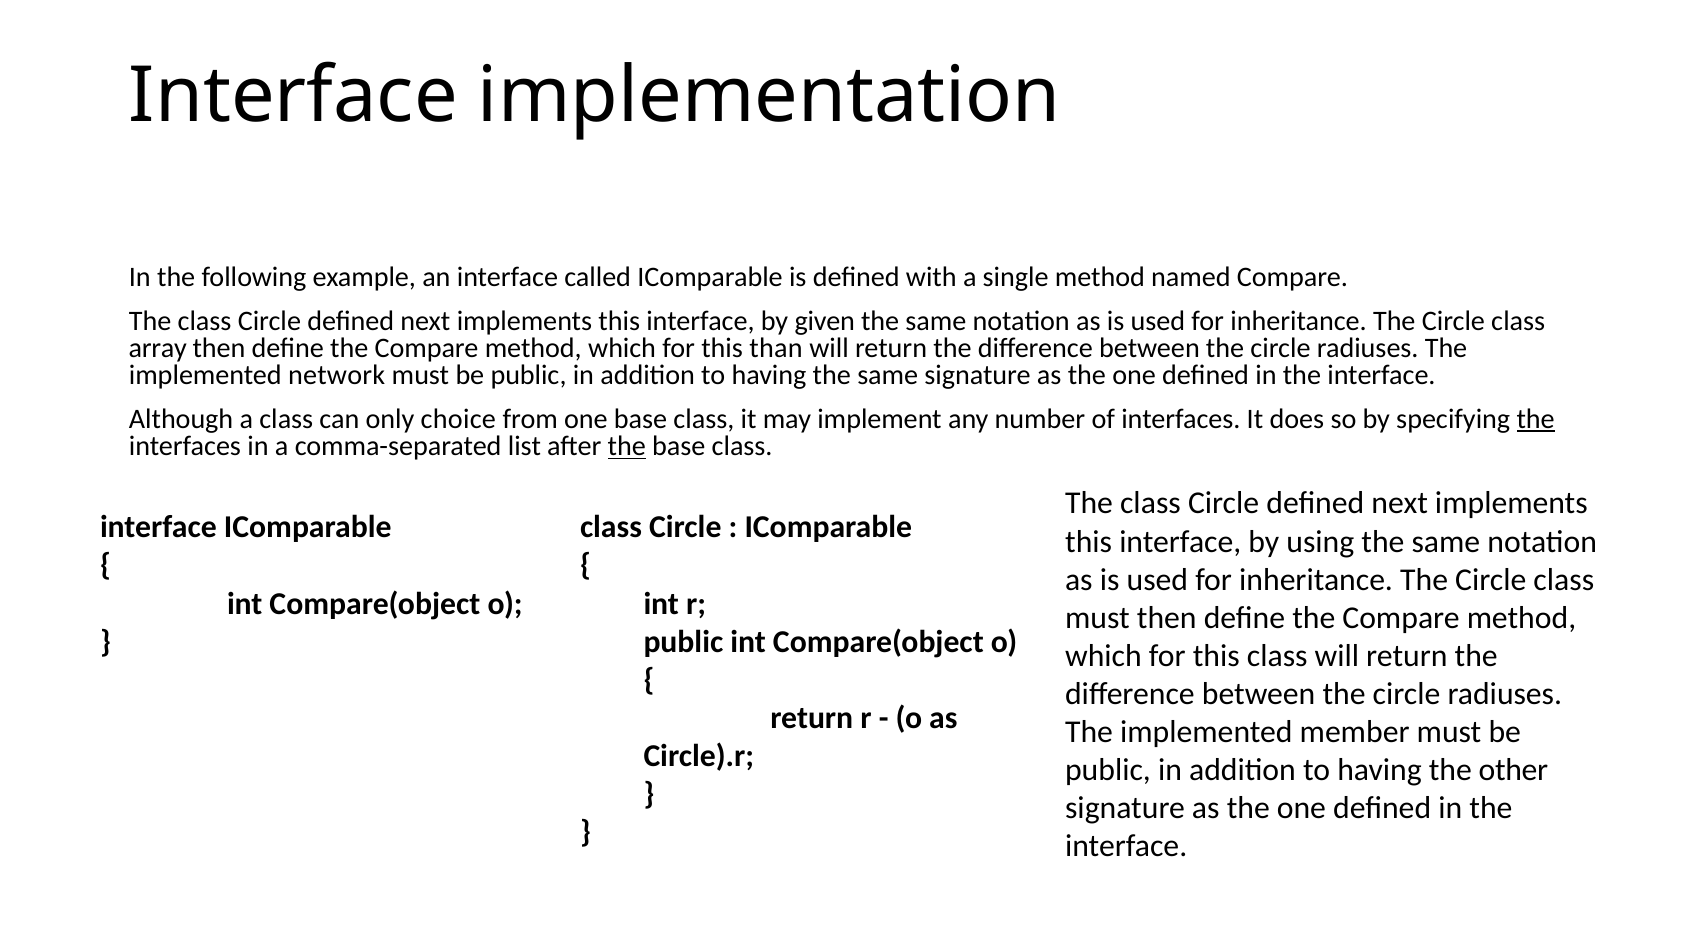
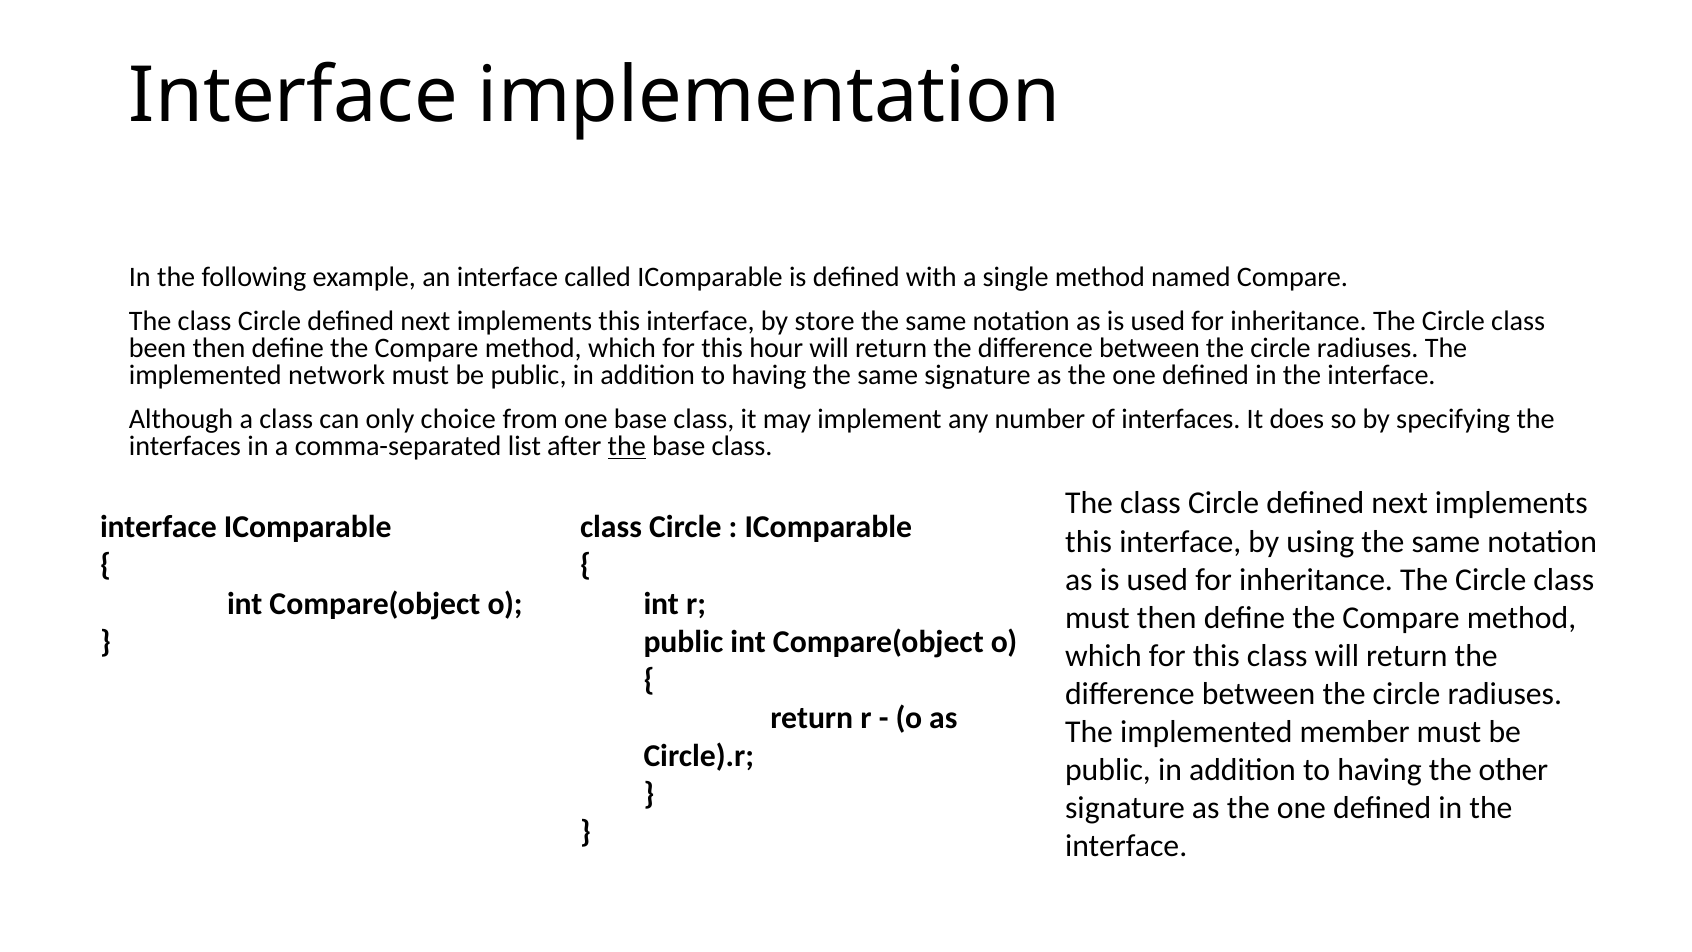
given: given -> store (825, 321)
array: array -> been (158, 348)
than: than -> hour (776, 348)
the underline: present -> none (1536, 419)
